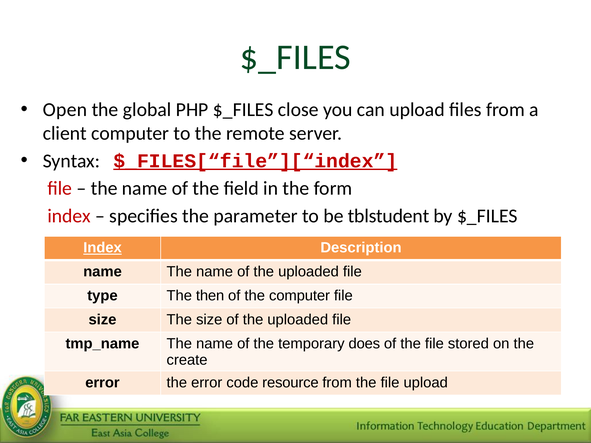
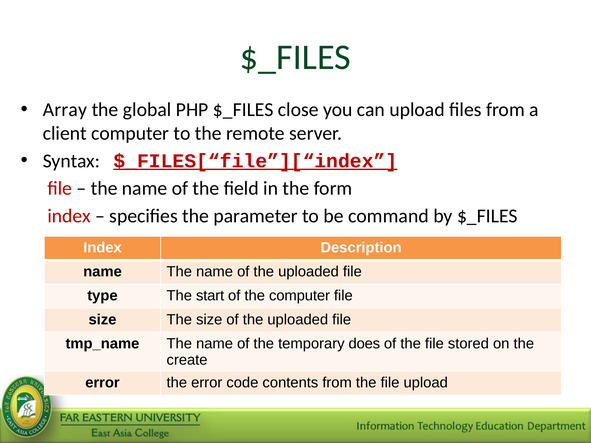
Open: Open -> Array (65, 110)
tblstudent: tblstudent -> command (388, 216)
Index underline: present -> none (103, 248)
then: then -> start (210, 296)
resource: resource -> contents (290, 383)
